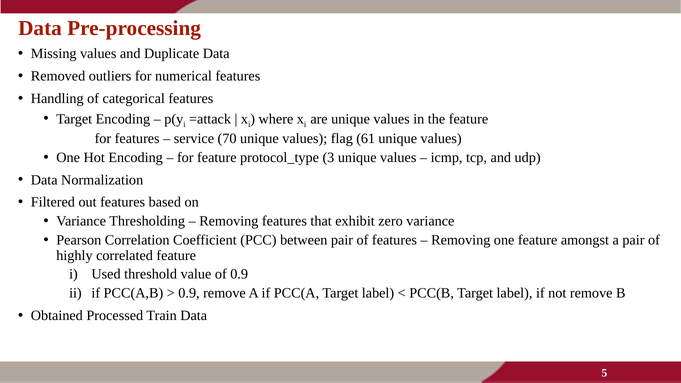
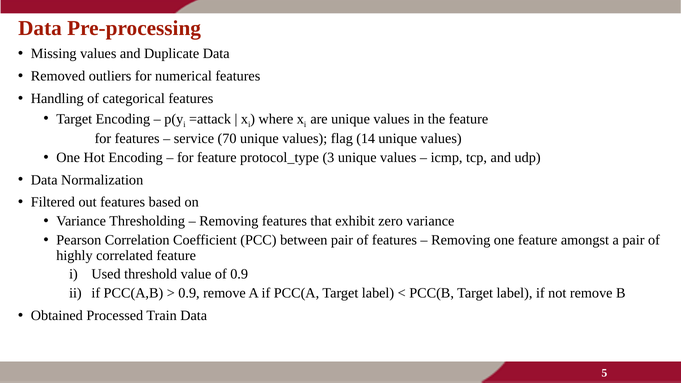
61: 61 -> 14 (366, 139)
